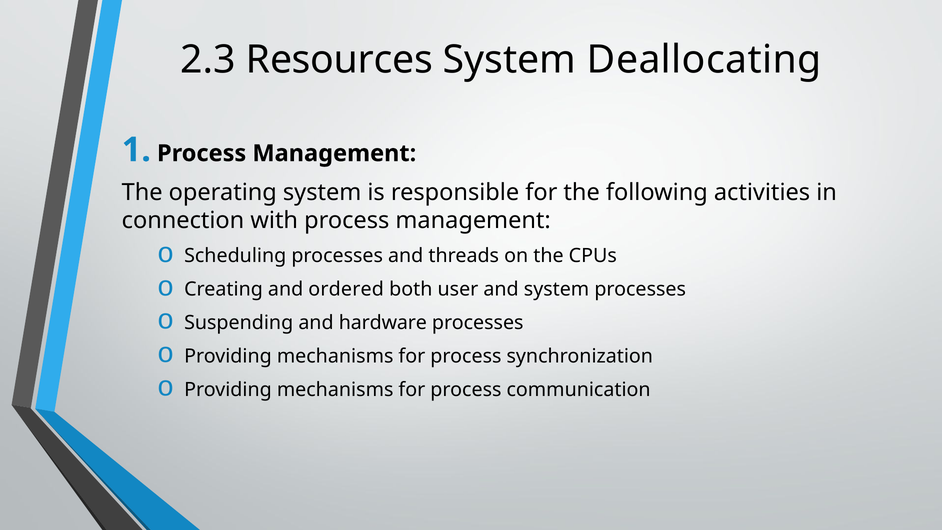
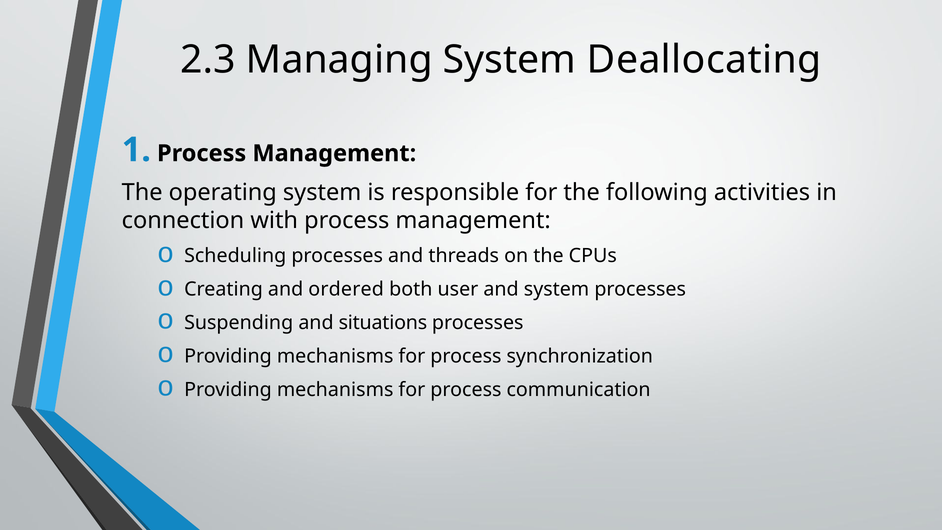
Resources: Resources -> Managing (339, 60)
hardware: hardware -> situations (383, 323)
